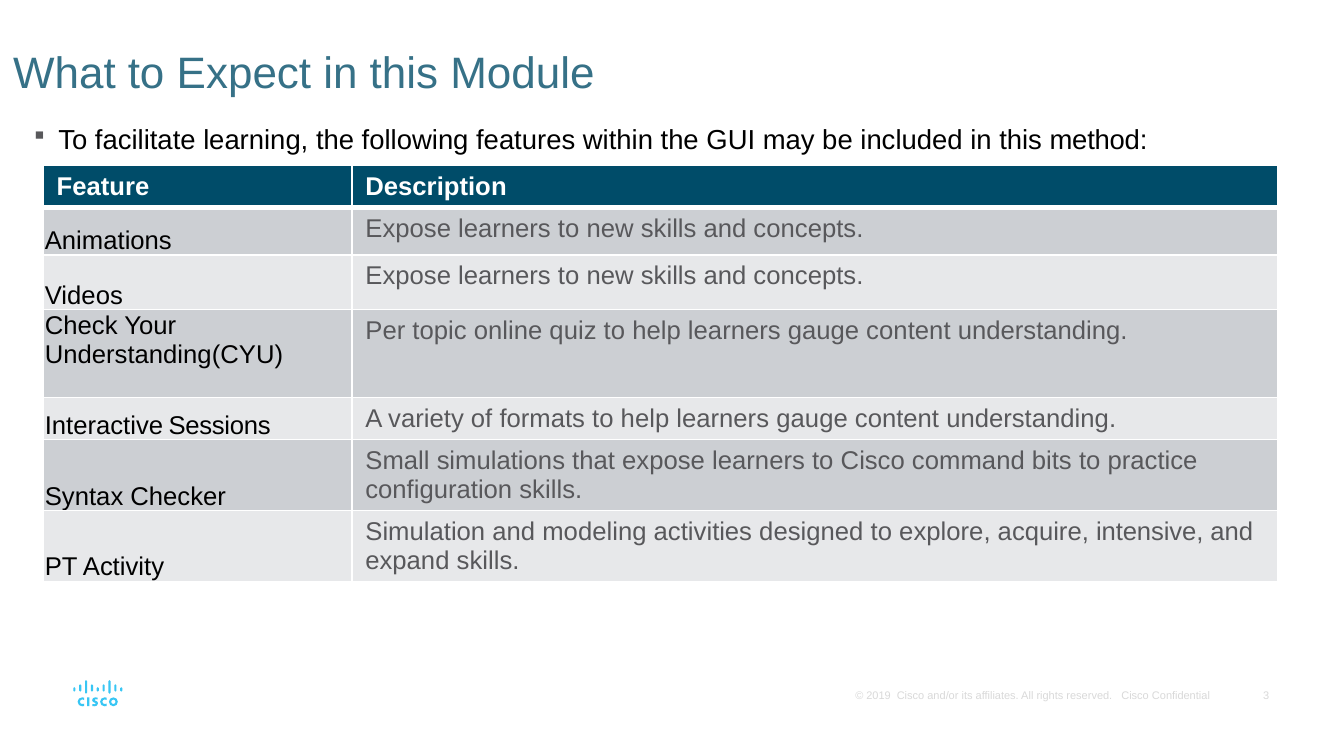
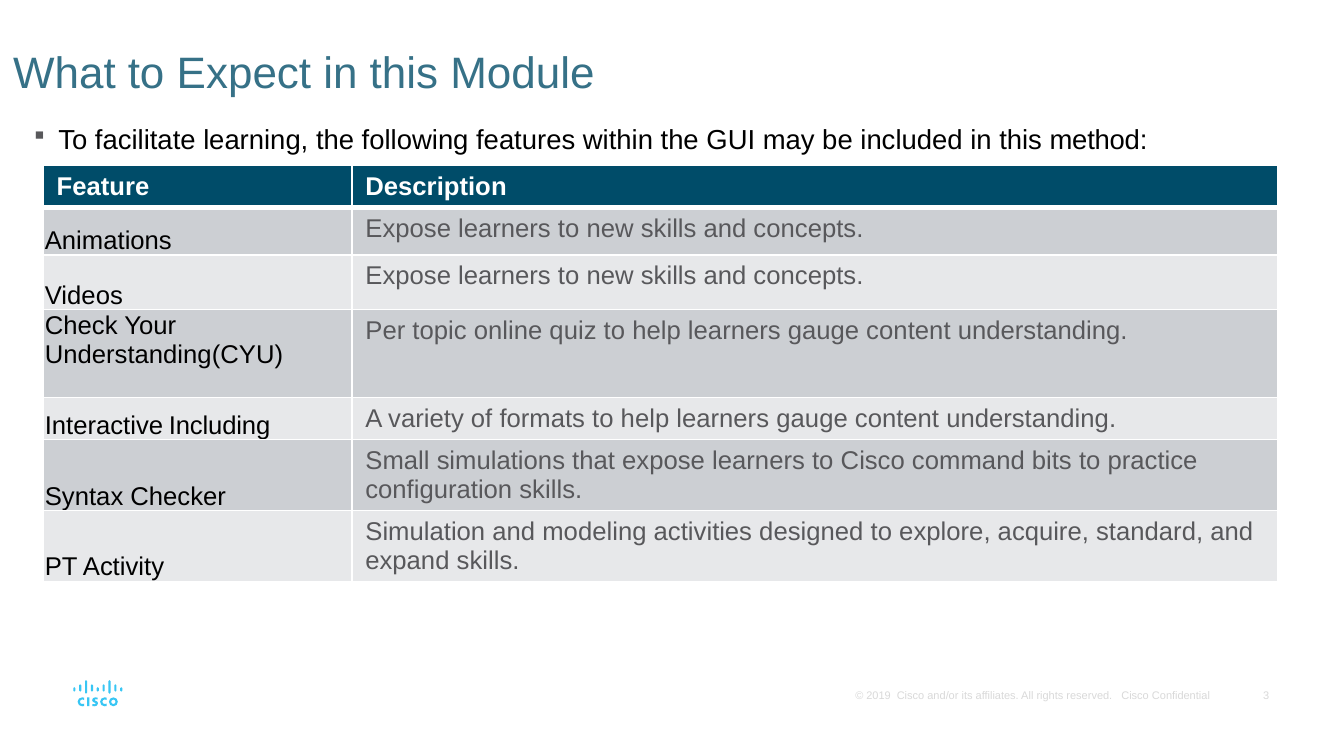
Sessions: Sessions -> Including (220, 426)
intensive: intensive -> standard (1150, 532)
